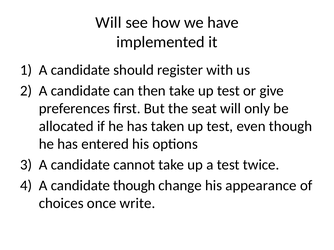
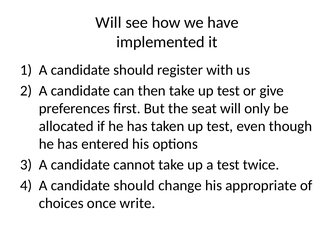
though: though -> should (134, 186)
appearance: appearance -> appropriate (261, 186)
